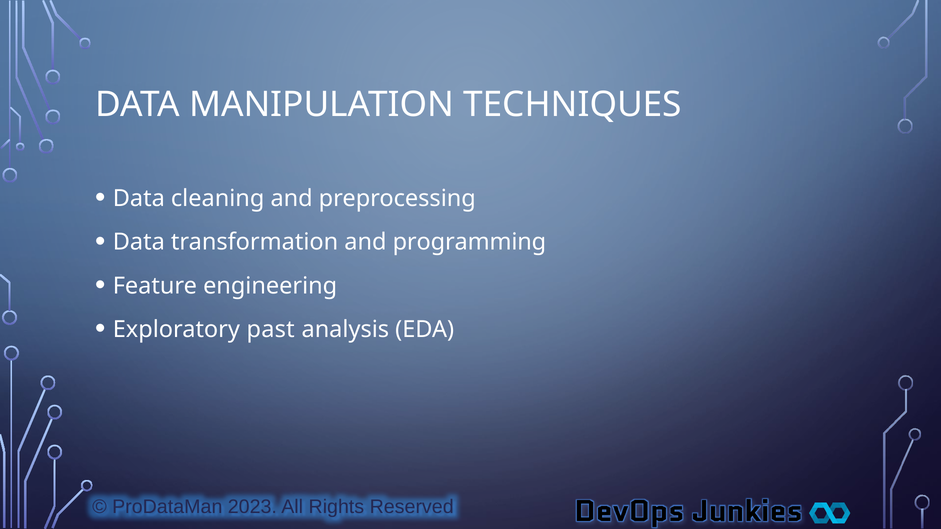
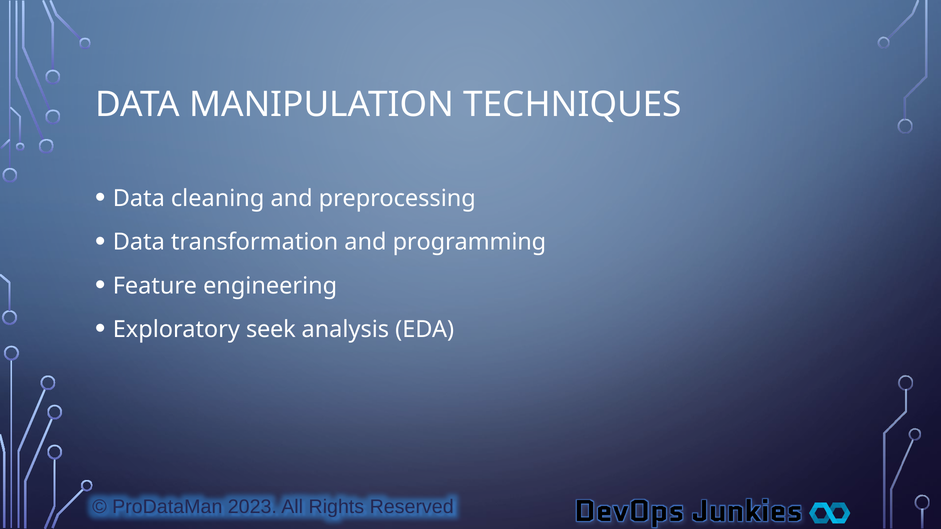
past: past -> seek (271, 330)
